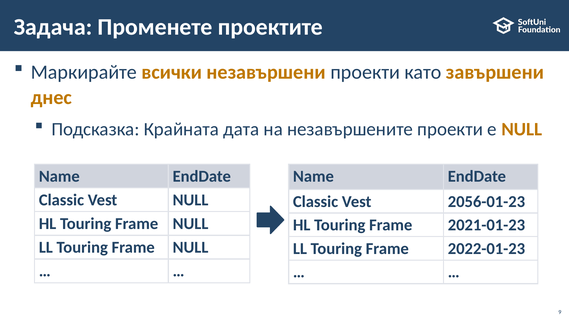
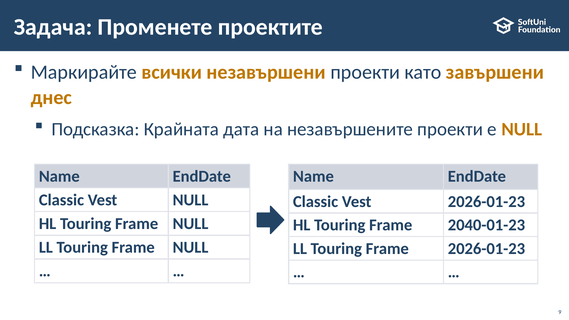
Vest 2056-01-23: 2056-01-23 -> 2026-01-23 (486, 202)
2021-01-23: 2021-01-23 -> 2040-01-23 (486, 225)
Frame 2022-01-23: 2022-01-23 -> 2026-01-23 (486, 249)
